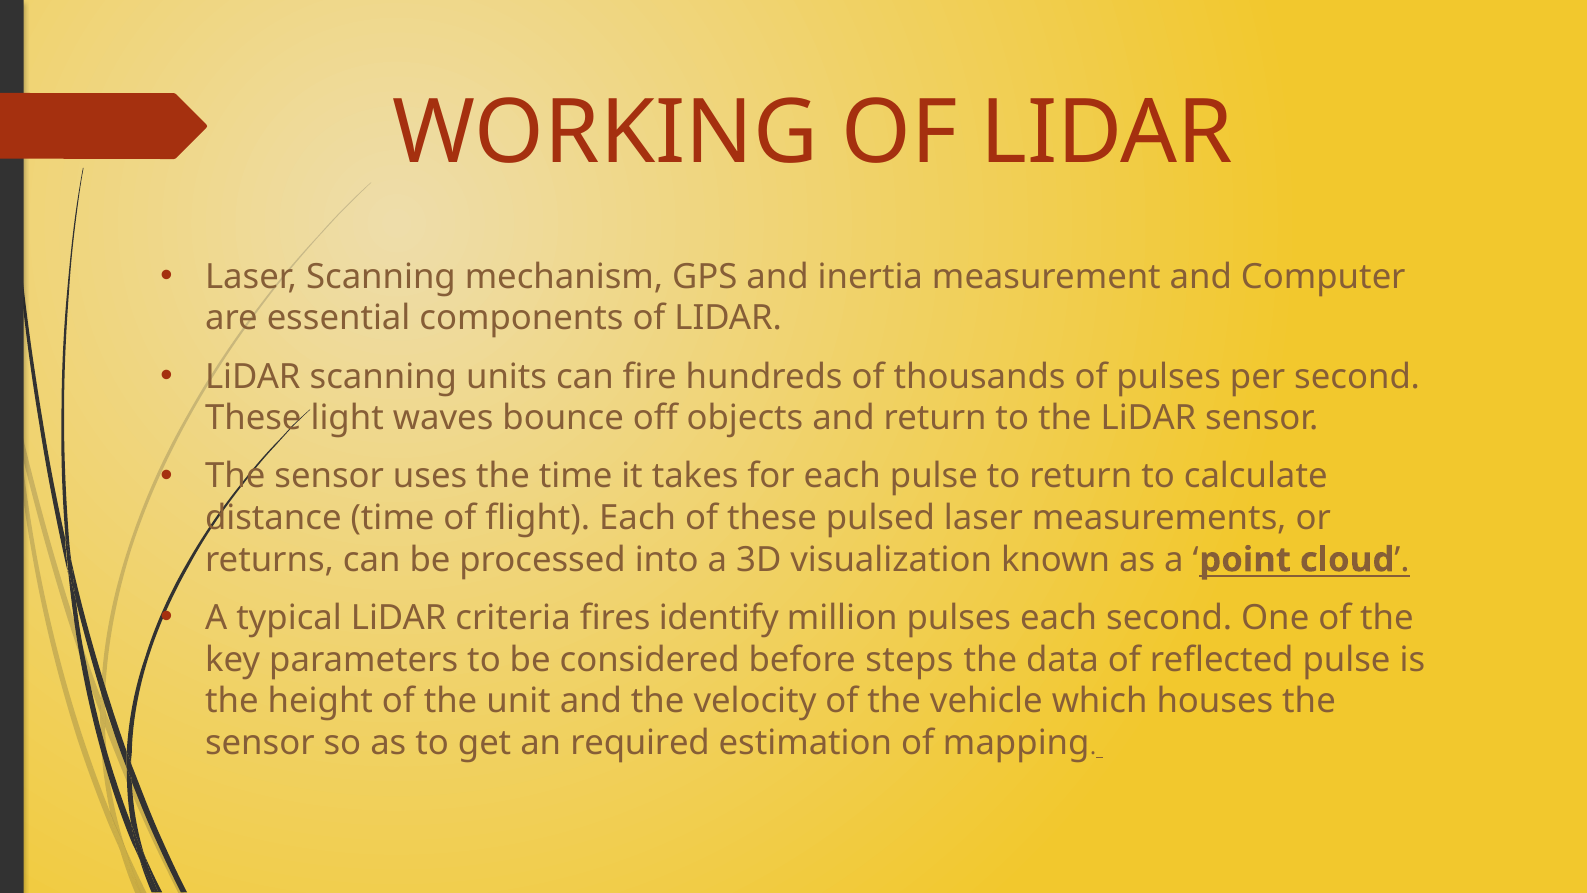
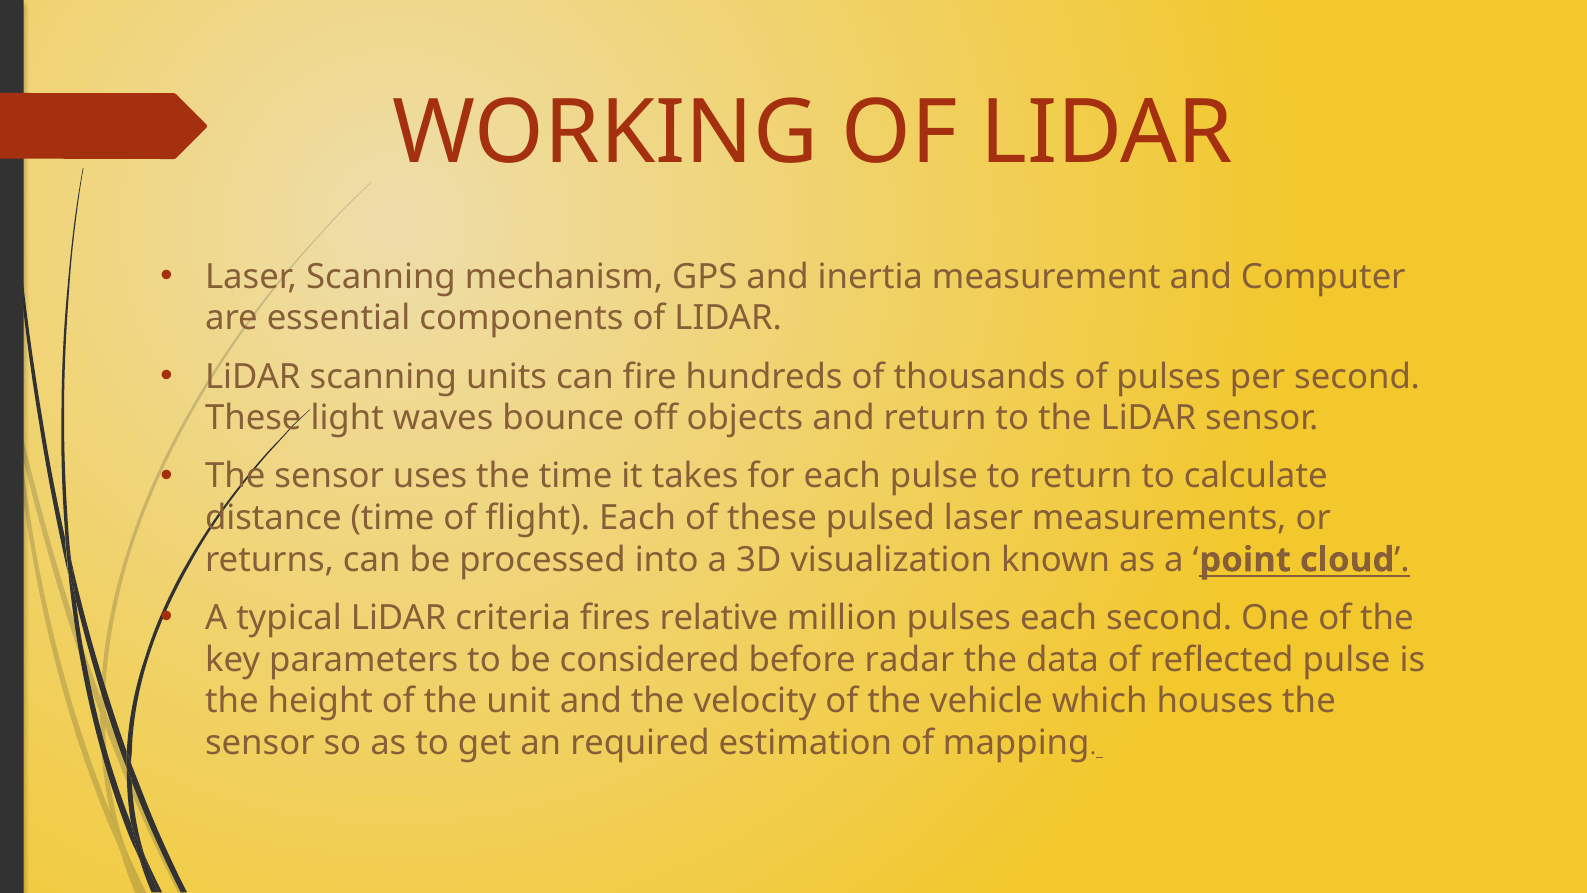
identify: identify -> relative (719, 618)
steps: steps -> radar (910, 660)
